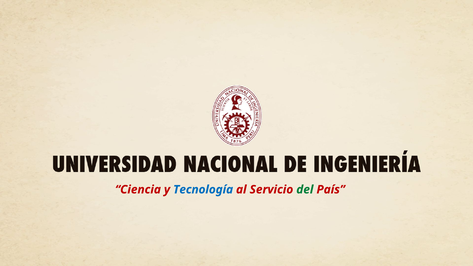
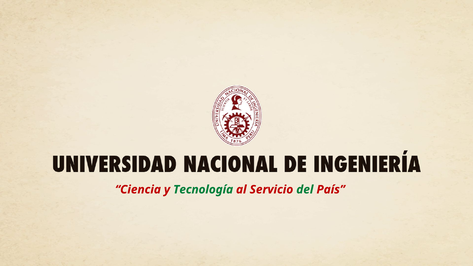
Tecnología colour: blue -> green (203, 190)
